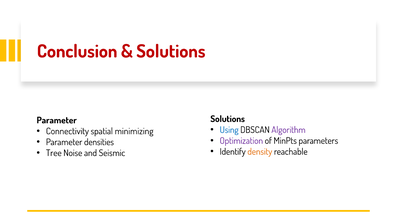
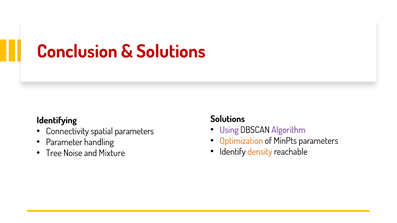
Parameter: Parameter -> Identifying (57, 121)
Using colour: blue -> purple (229, 130)
spatial minimizing: minimizing -> parameters (134, 131)
Optimization colour: purple -> orange (241, 141)
densities: densities -> handling (99, 142)
Seismic: Seismic -> Mixture (112, 153)
